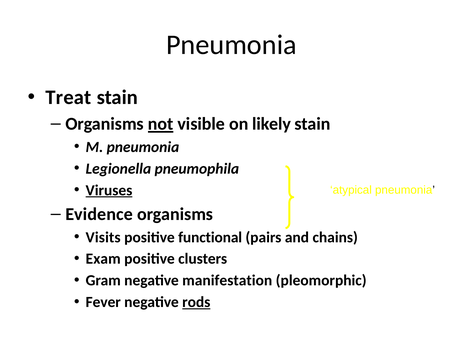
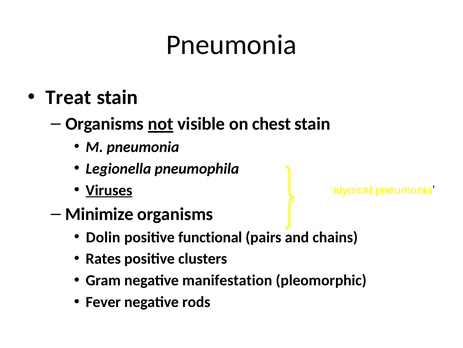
likely: likely -> chest (272, 124)
Evidence: Evidence -> Minimize (99, 214)
Visits: Visits -> Dolin (103, 237)
Exam: Exam -> Rates (103, 258)
rods underline: present -> none (196, 302)
